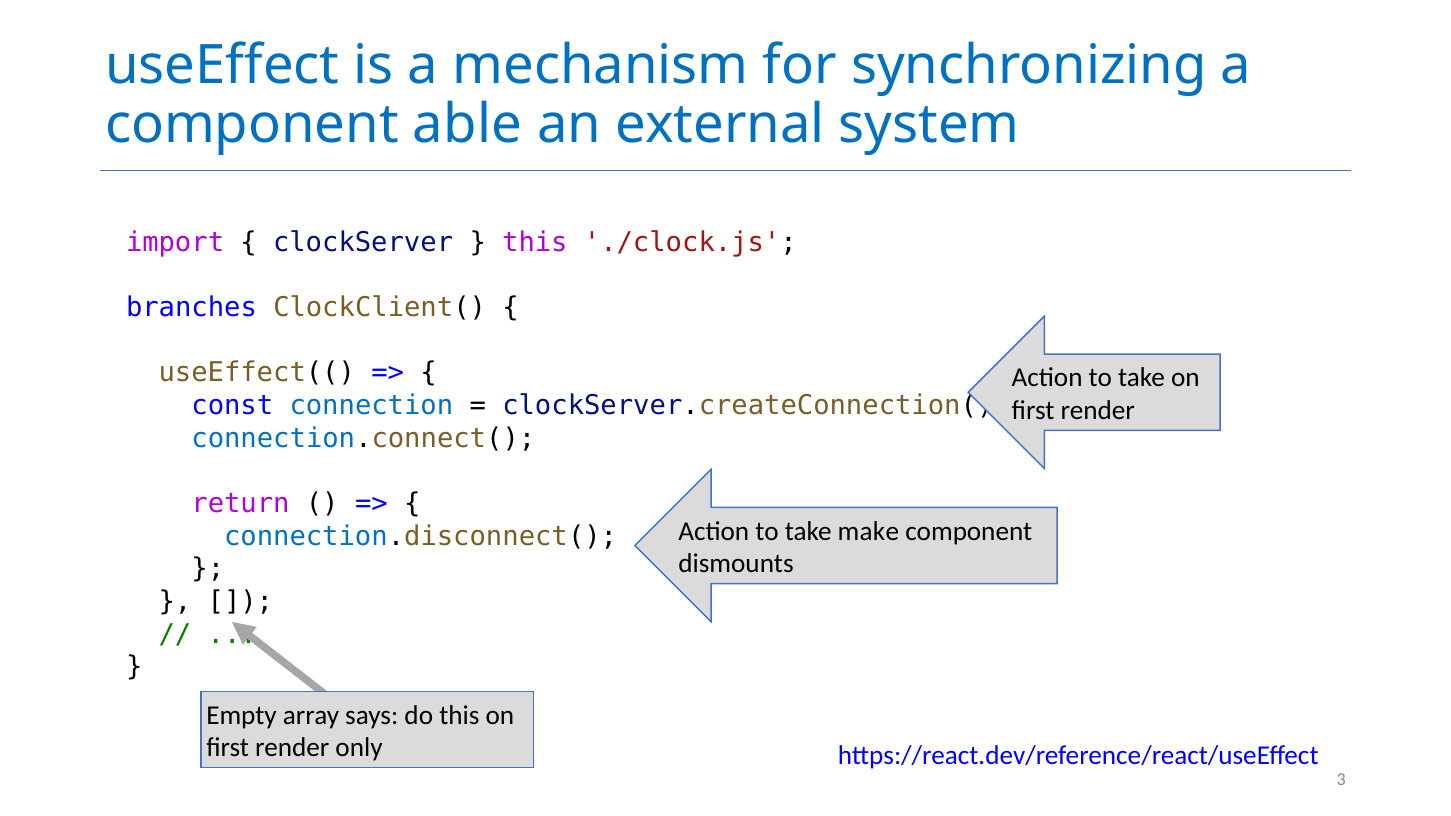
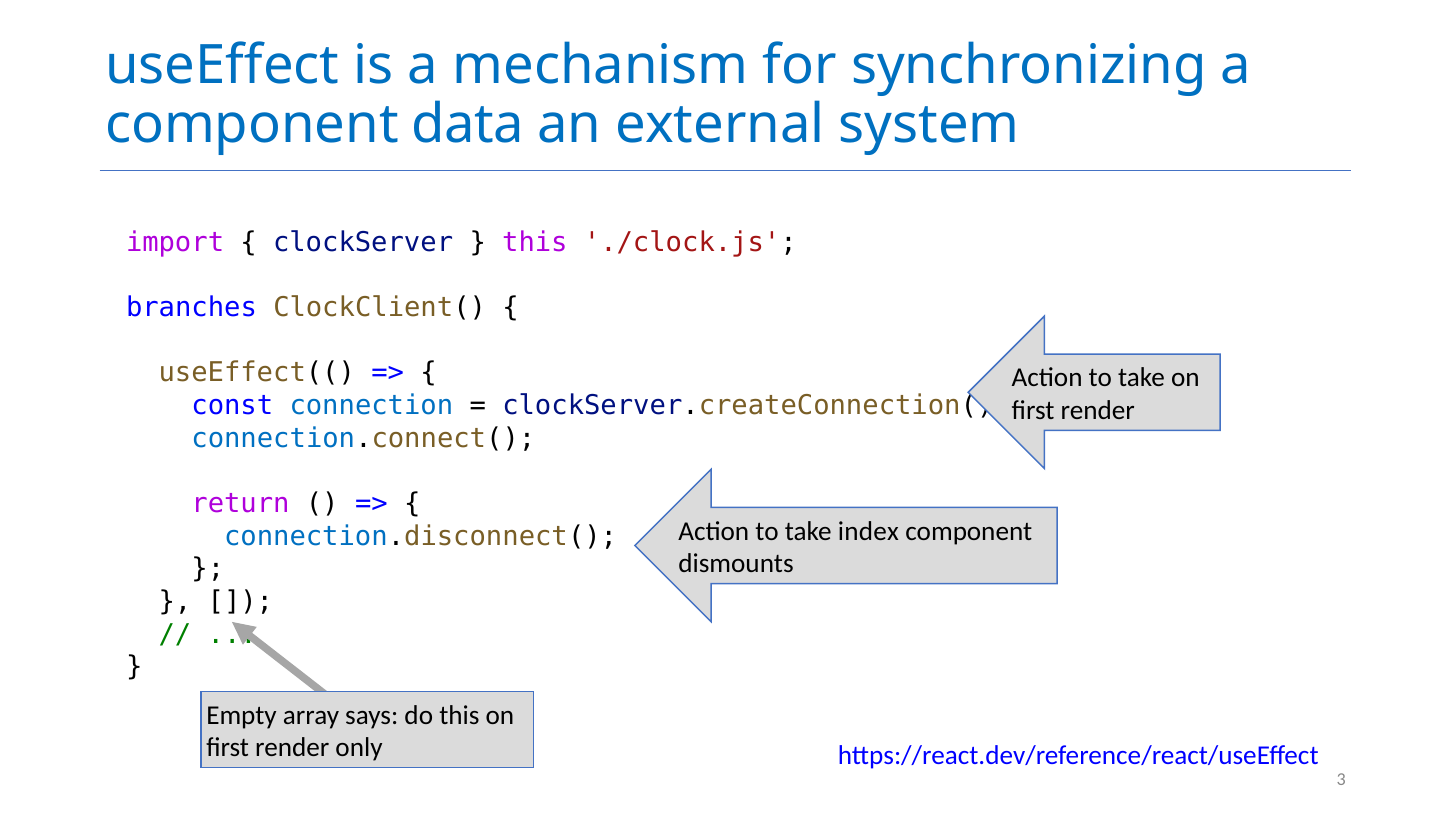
able: able -> data (468, 125)
make: make -> index (868, 531)
